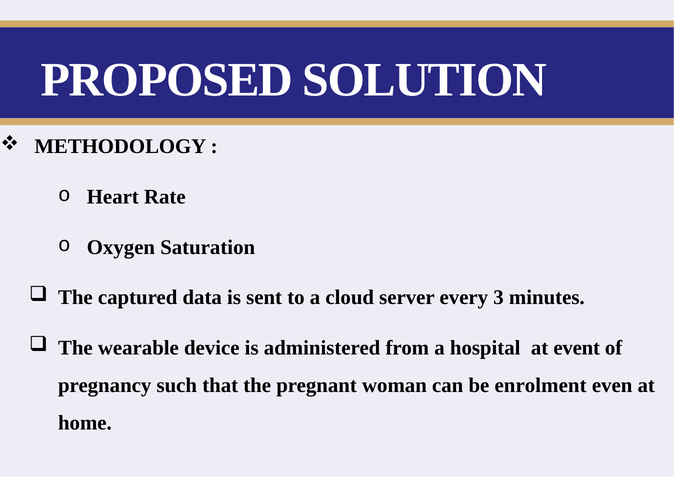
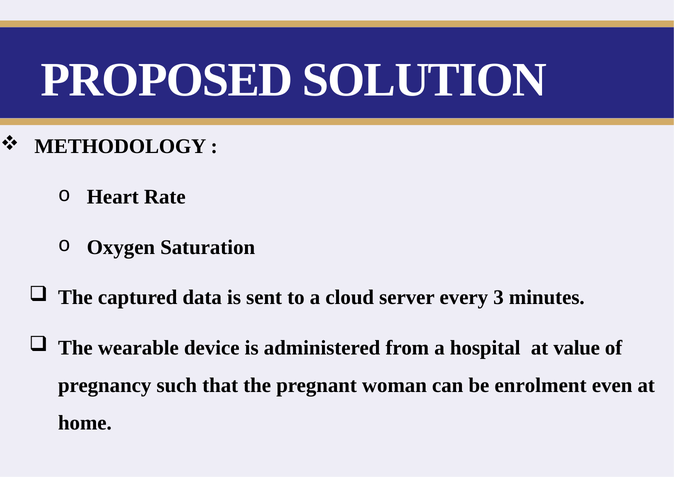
event: event -> value (577, 348)
